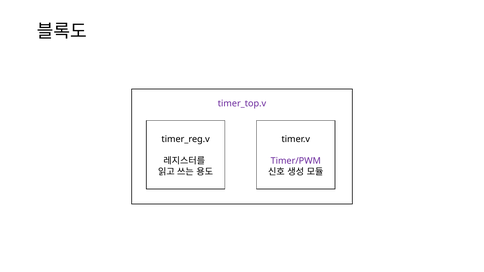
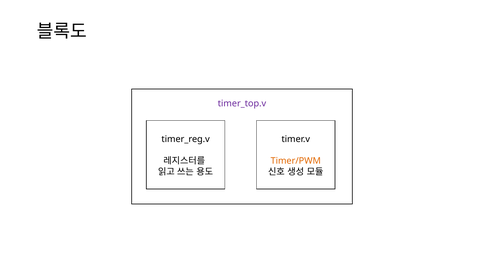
Timer/PWM colour: purple -> orange (296, 161)
